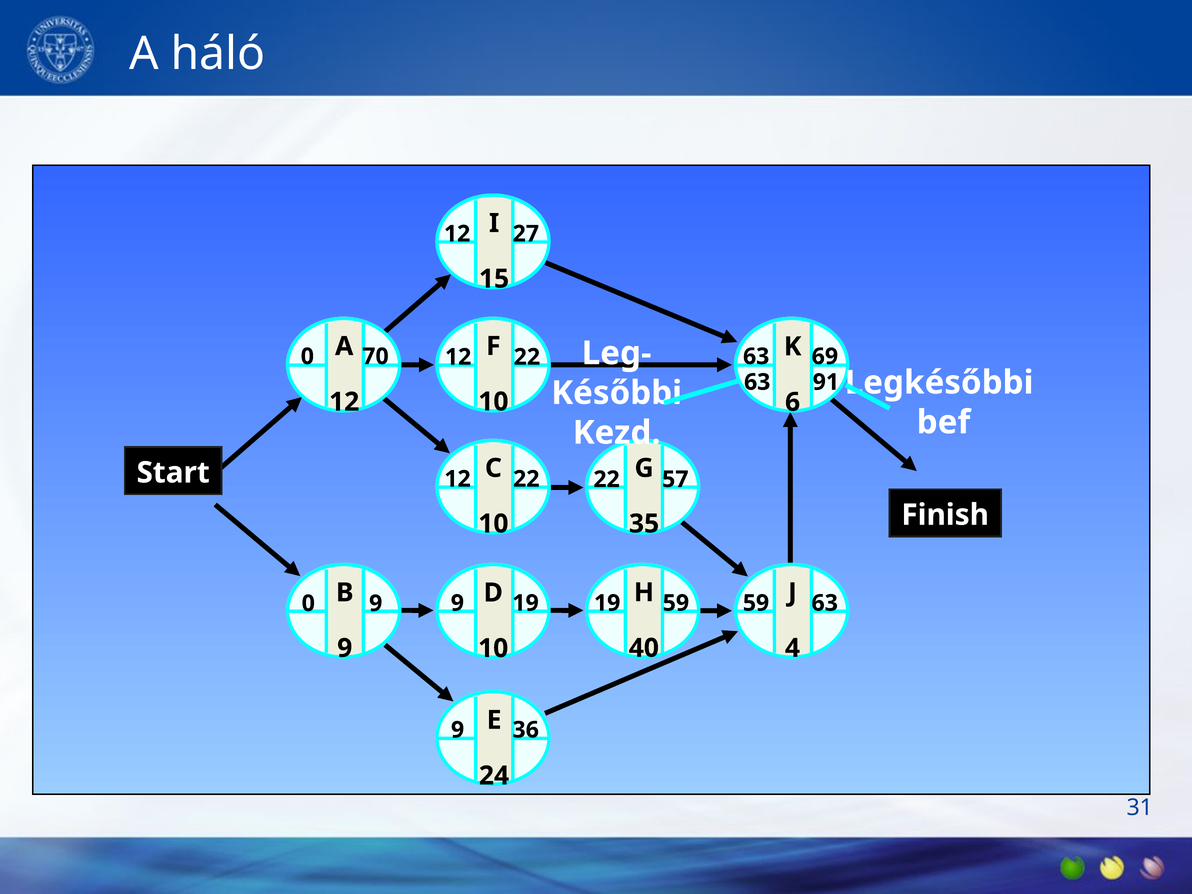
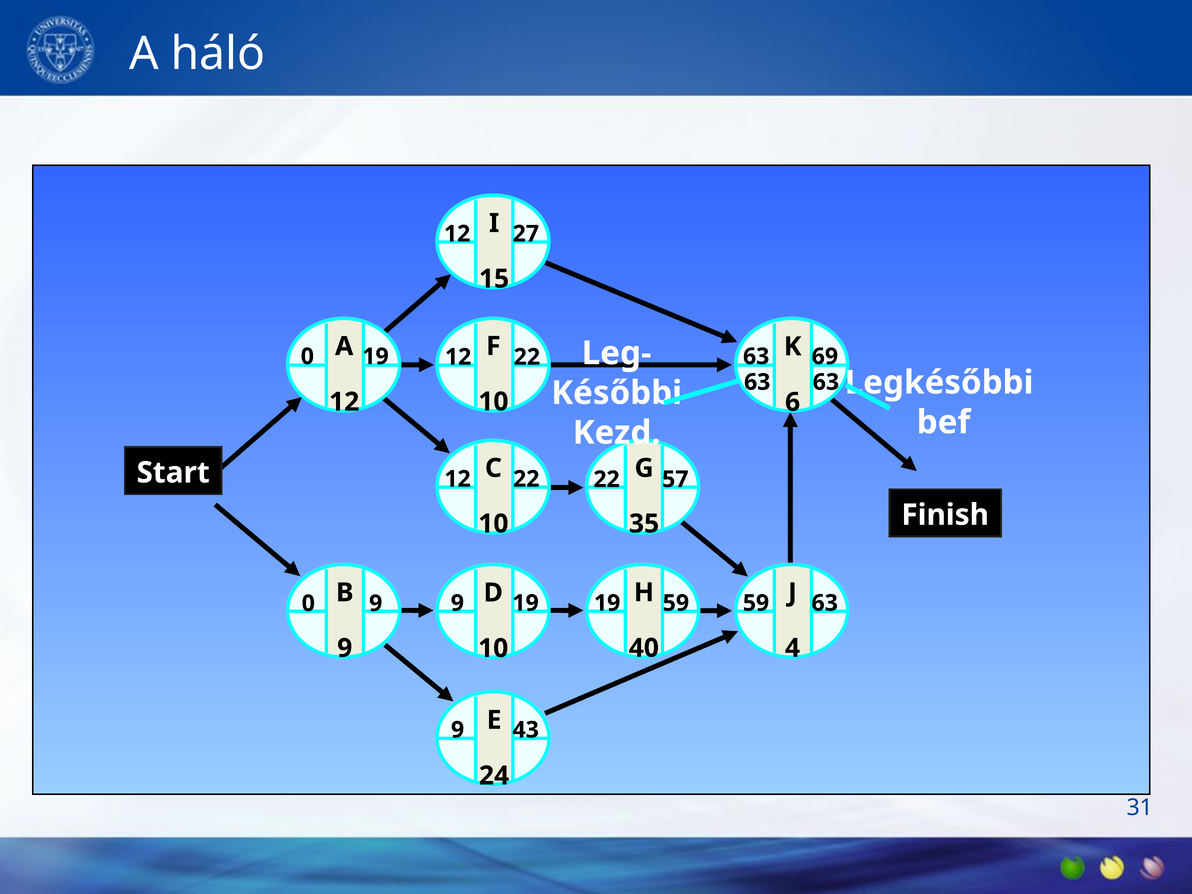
0 70: 70 -> 19 (375, 356)
63 91: 91 -> 63 (826, 382)
36: 36 -> 43 (526, 730)
